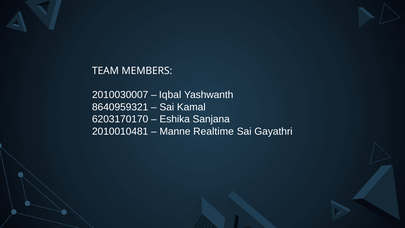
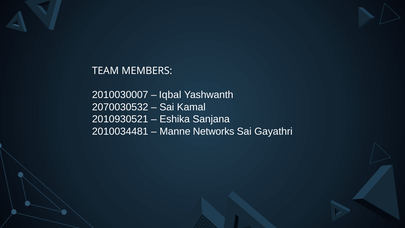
8640959321: 8640959321 -> 2070030532 (120, 107)
6203170170: 6203170170 -> 2010930521 (120, 119)
2010010481: 2010010481 -> 2010034481 (120, 131)
Realtime: Realtime -> Networks (214, 131)
